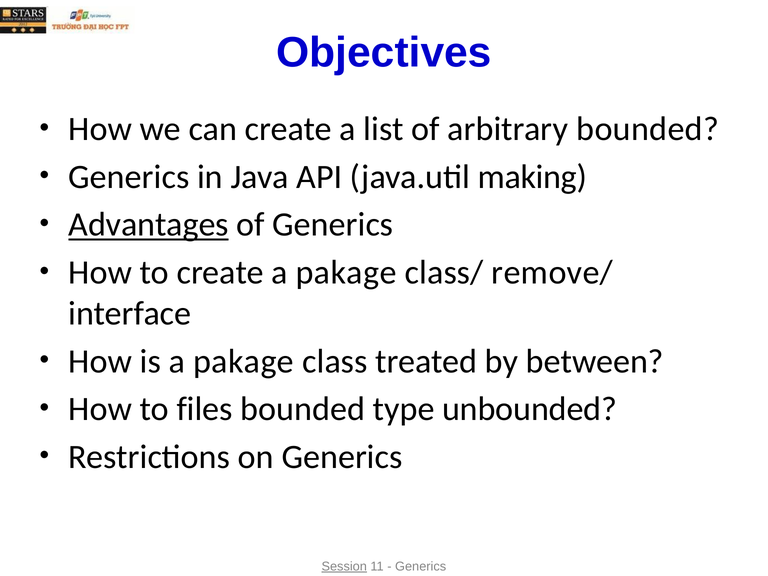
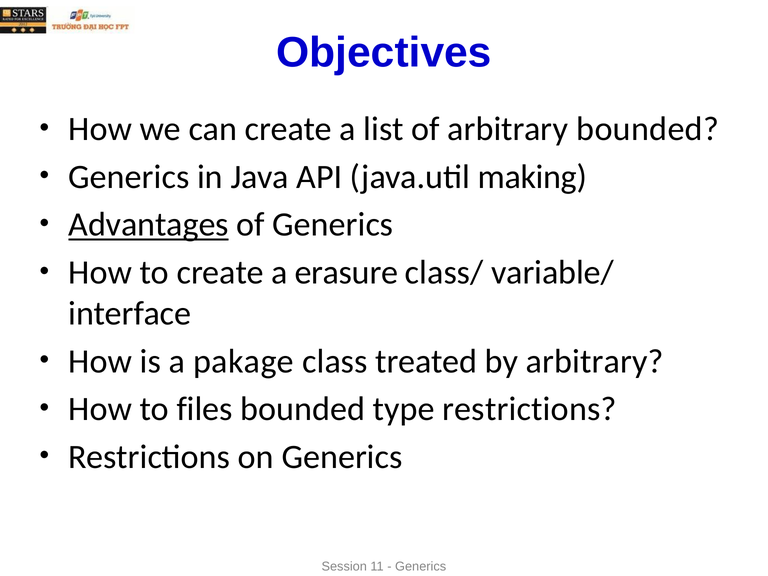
create a pakage: pakage -> erasure (346, 273)
remove/: remove/ -> variable/ (552, 273)
by between: between -> arbitrary (595, 361)
type unbounded: unbounded -> restrictions (529, 409)
Session underline: present -> none (344, 567)
